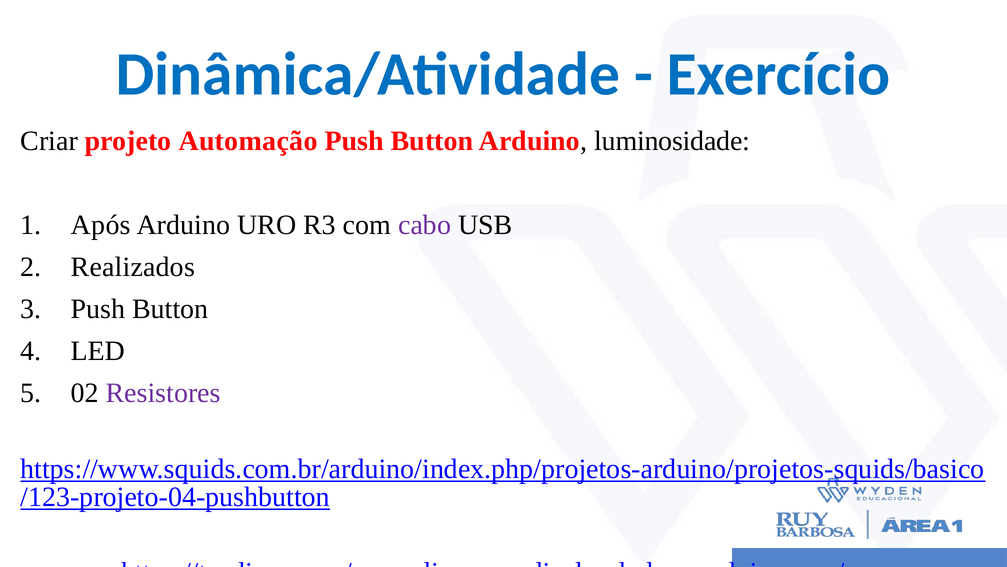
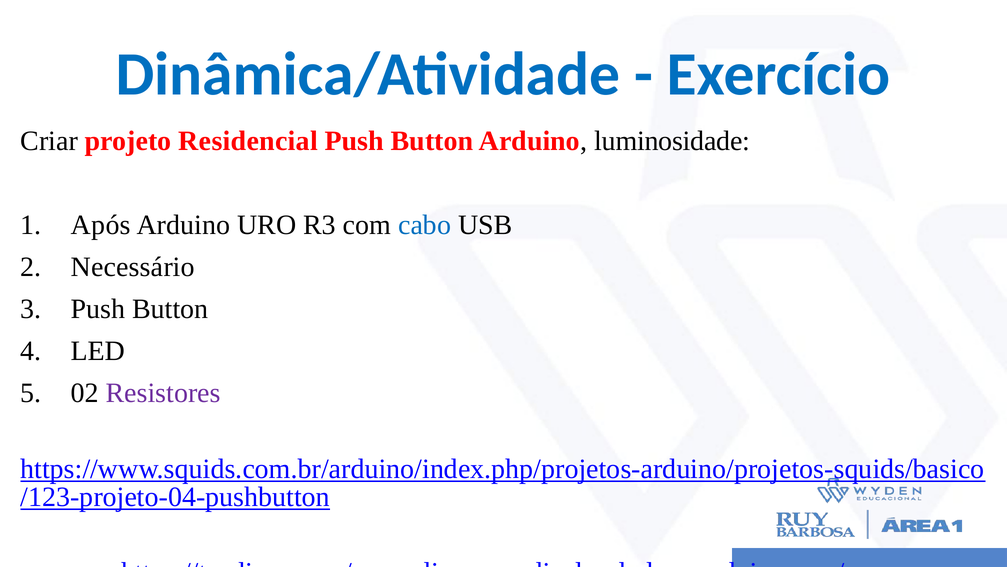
Automação: Automação -> Residencial (248, 141)
cabo colour: purple -> blue (425, 225)
Realizados: Realizados -> Necessário (133, 267)
